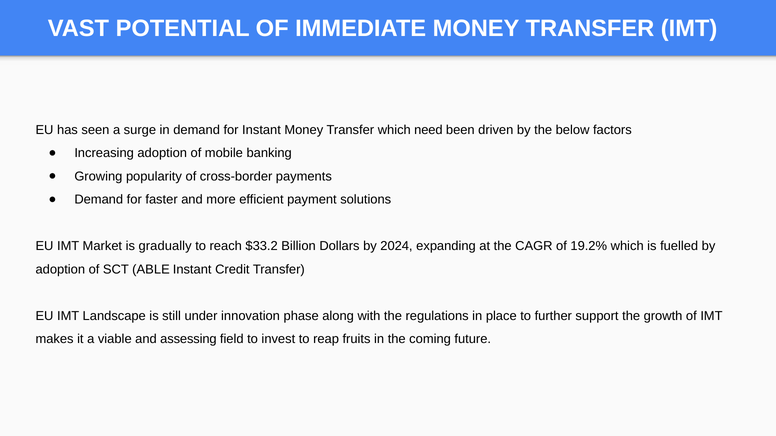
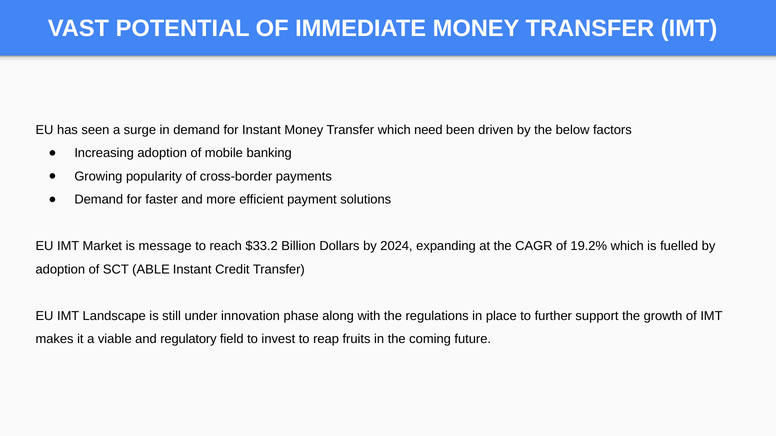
gradually: gradually -> message (165, 246)
assessing: assessing -> regulatory (188, 340)
